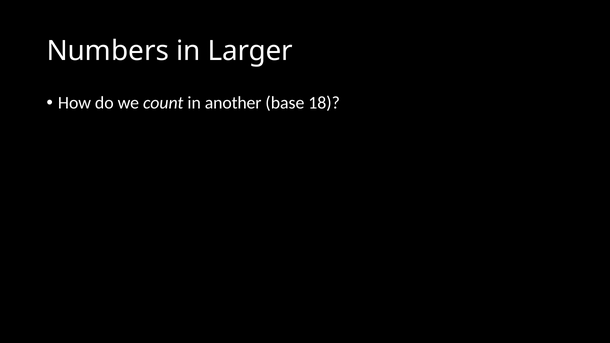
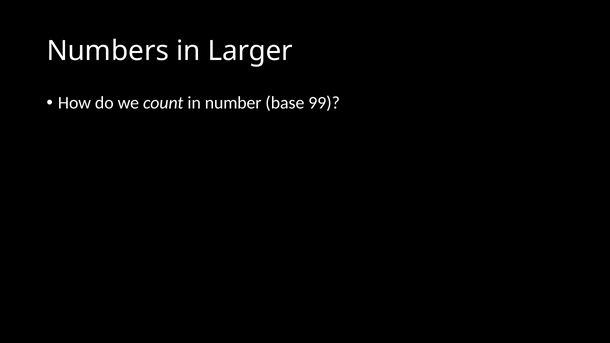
another: another -> number (233, 103)
18: 18 -> 99 (324, 103)
